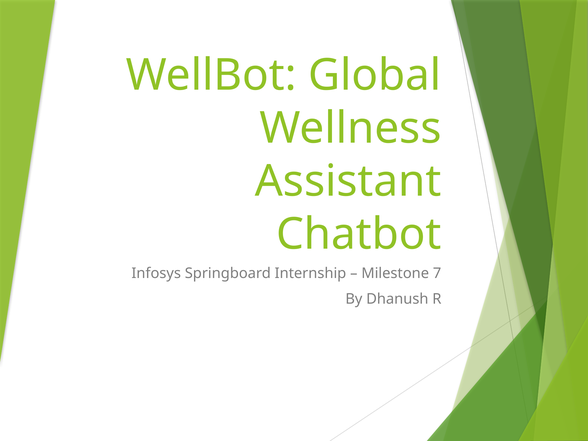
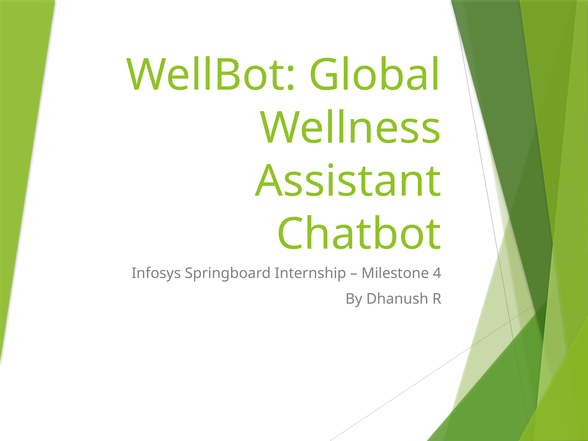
7: 7 -> 4 (437, 273)
